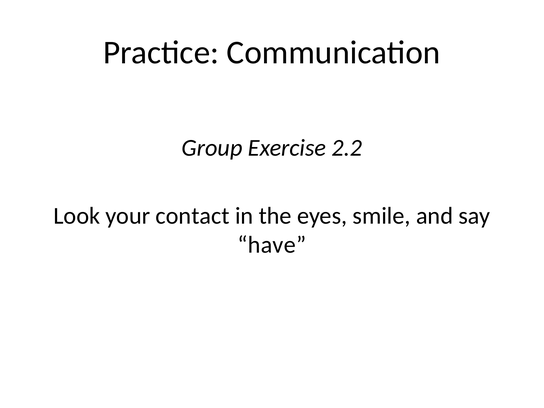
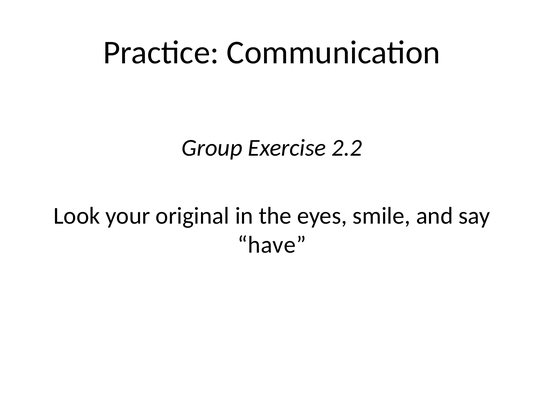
contact: contact -> original (193, 216)
